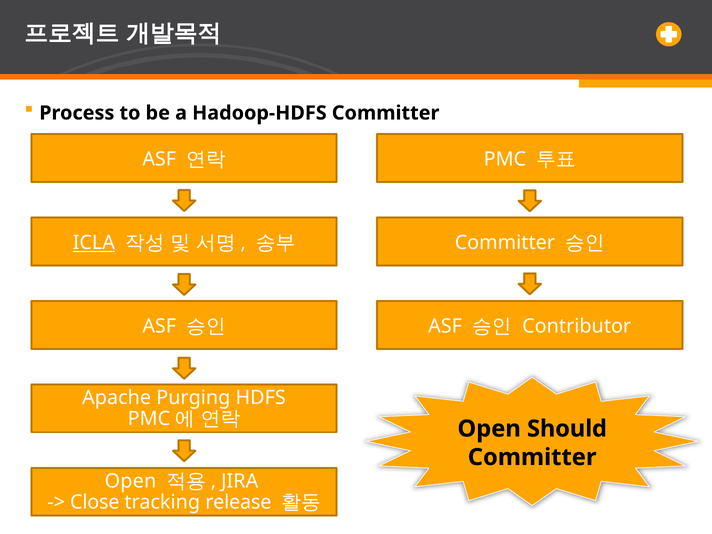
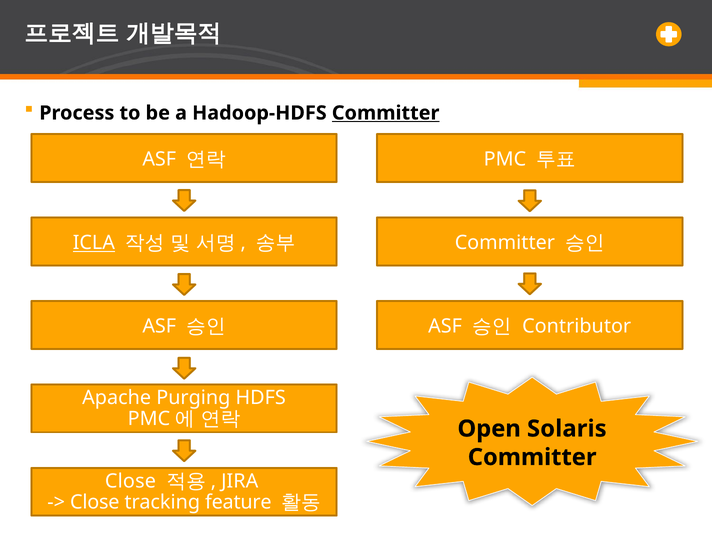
Committer underline: none -> present (386, 113)
Should: Should -> Solaris (567, 429)
Open: Open -> Close (130, 481)
release: release -> feature (238, 502)
